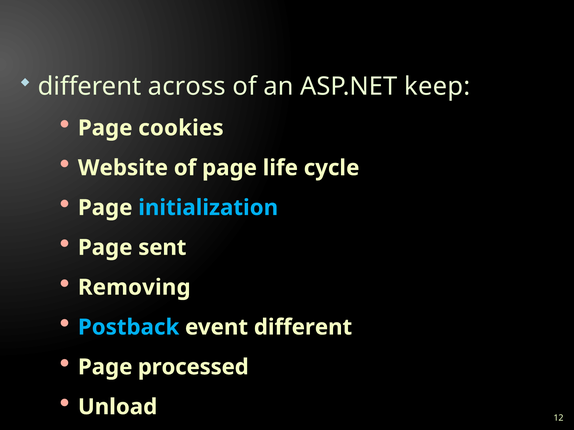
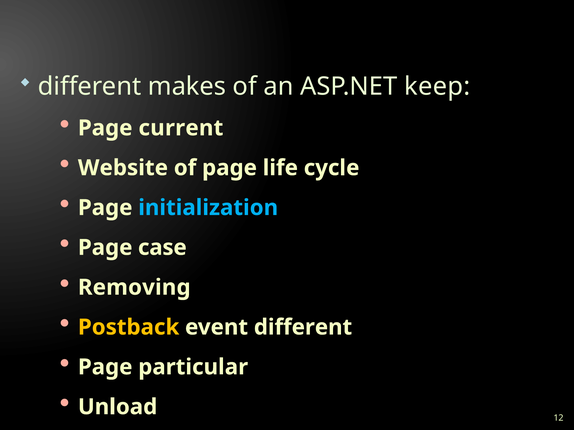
across: across -> makes (187, 87)
cookies: cookies -> current (181, 128)
sent: sent -> case (162, 248)
Postback colour: light blue -> yellow (129, 328)
processed: processed -> particular (193, 367)
